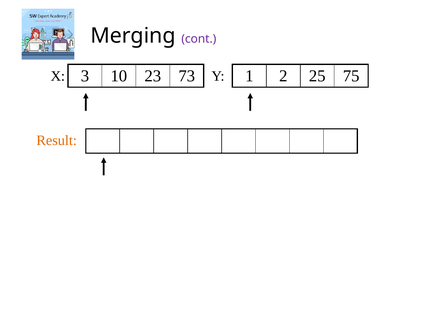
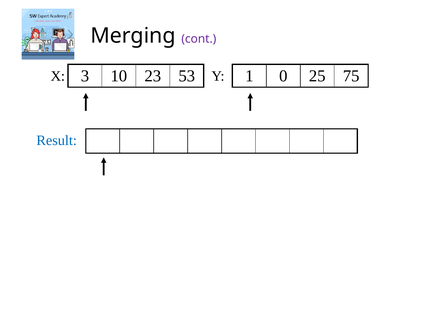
73: 73 -> 53 (187, 76)
2: 2 -> 0 (283, 76)
Result colour: orange -> blue (57, 140)
